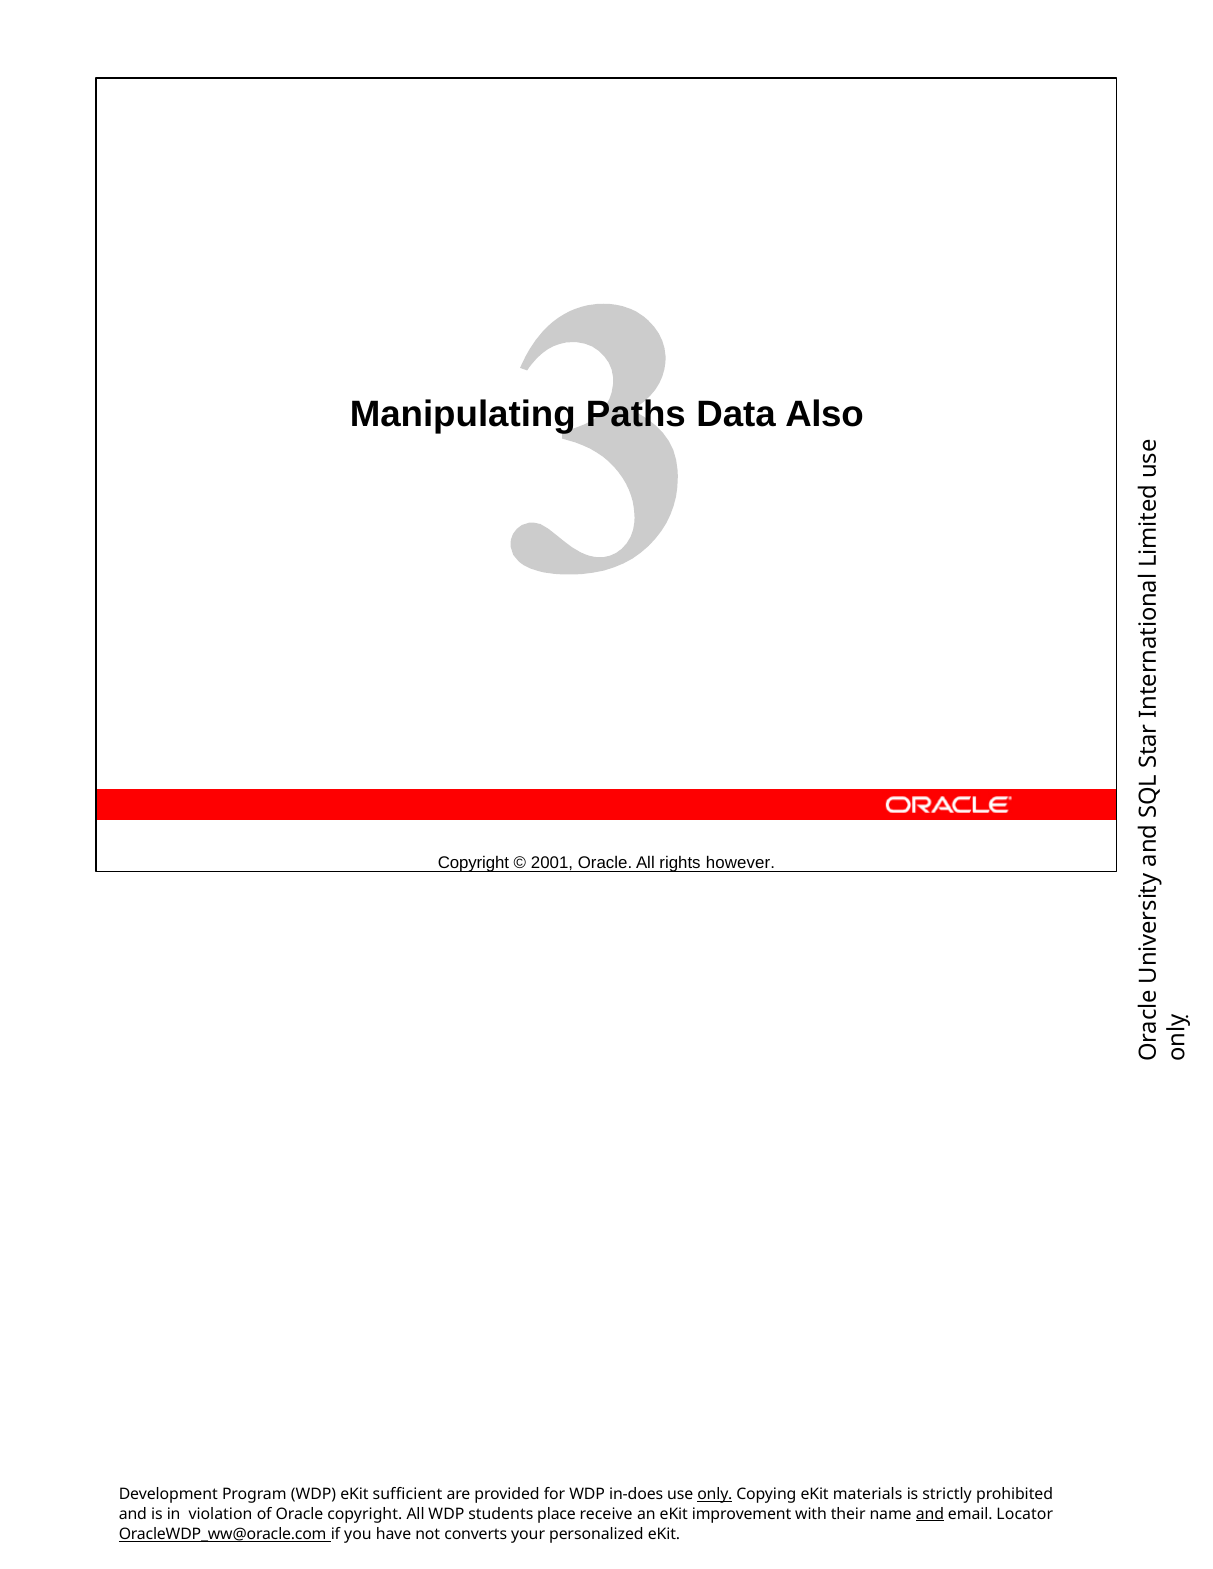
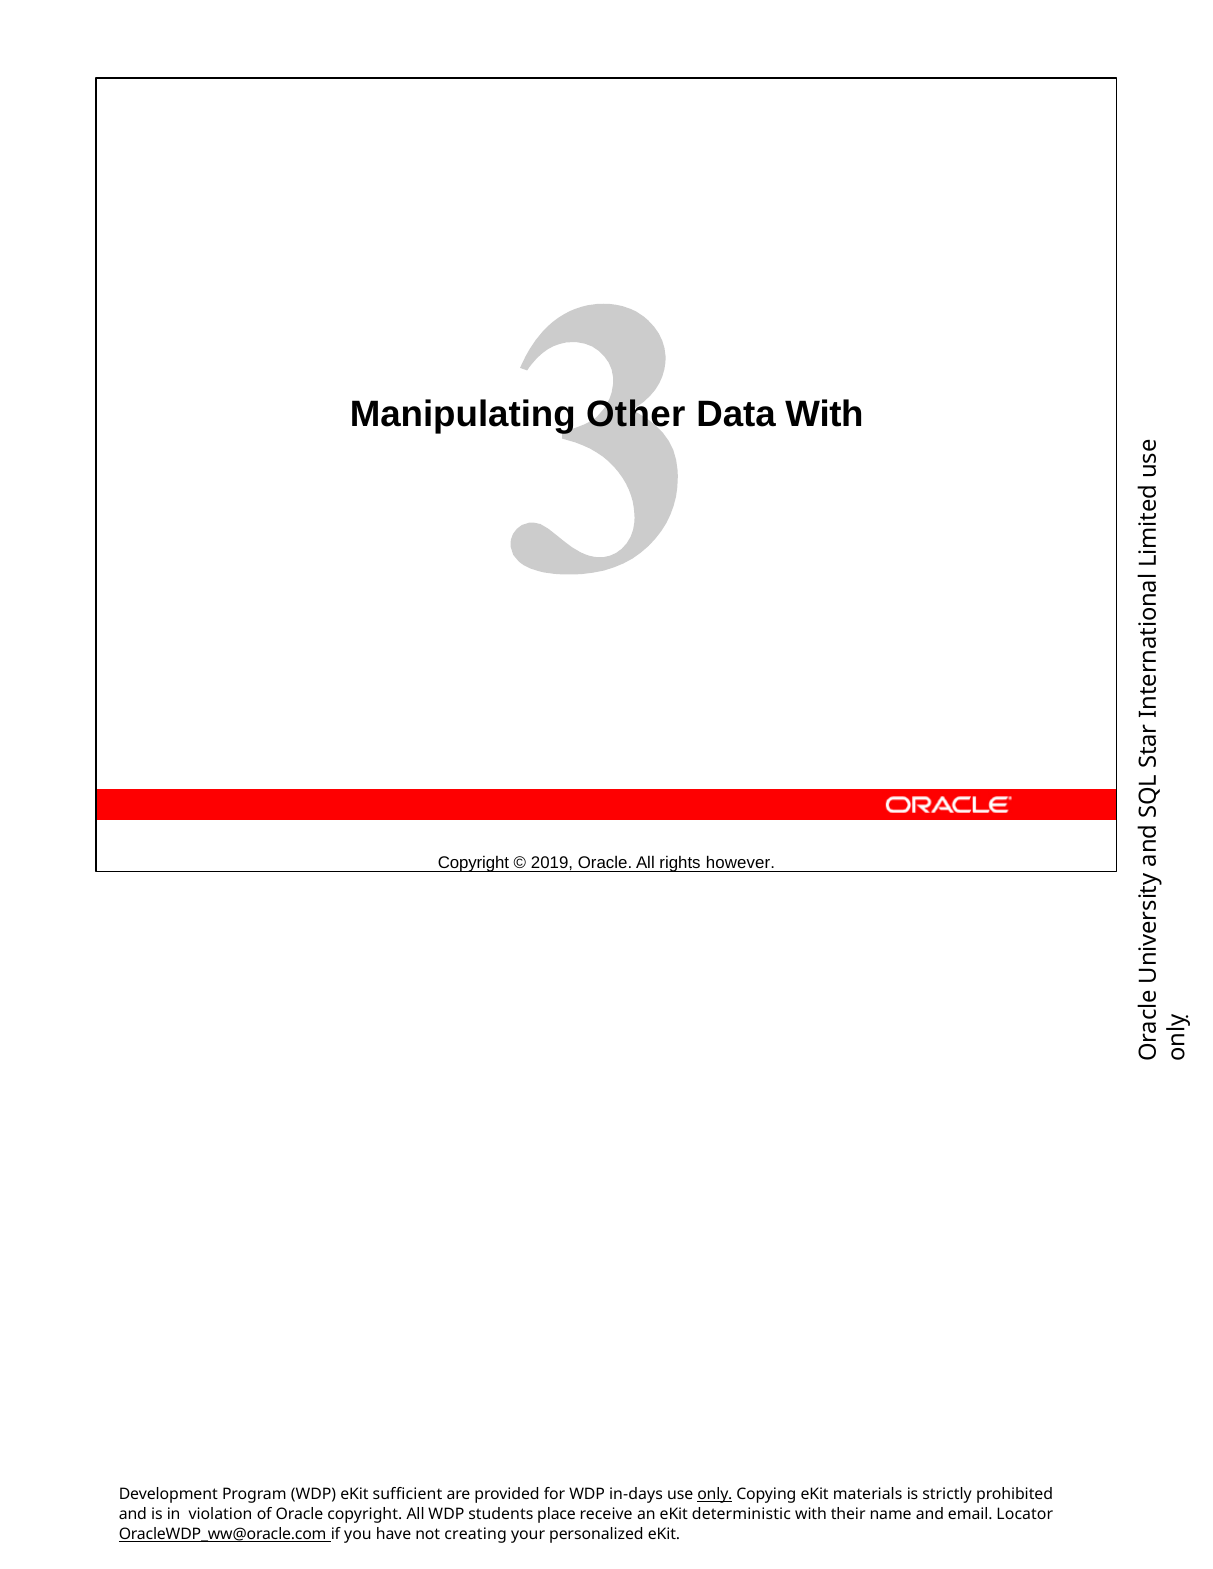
Paths: Paths -> Other (636, 414)
Data Also: Also -> With (824, 414)
2001: 2001 -> 2019 (552, 863)
in-does: in-does -> in-days (636, 1495)
improvement: improvement -> deterministic (741, 1515)
and underline: present -> none (930, 1515)
converts: converts -> creating (476, 1535)
